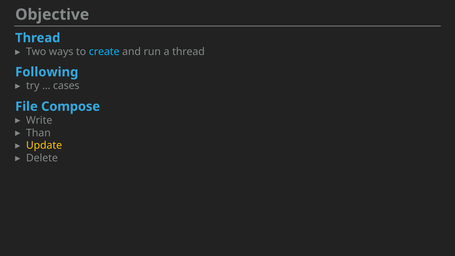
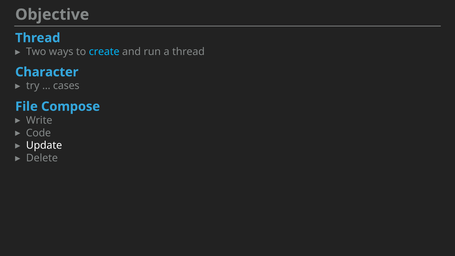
Following: Following -> Character (47, 72)
Than: Than -> Code (38, 133)
Update colour: yellow -> white (44, 145)
